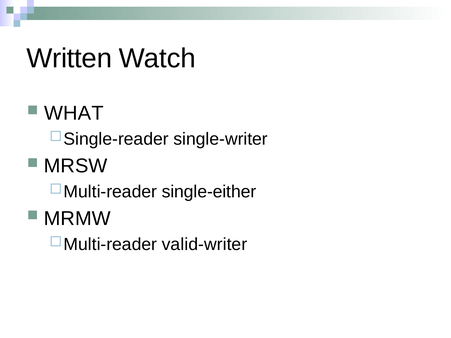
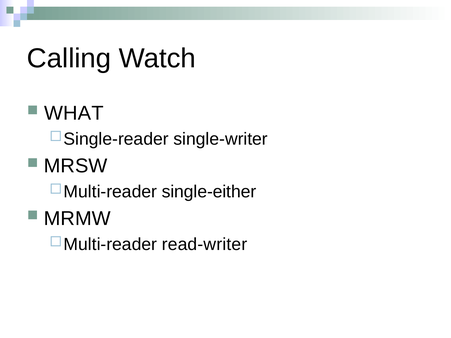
Written: Written -> Calling (69, 58)
valid-writer: valid-writer -> read-writer (204, 245)
